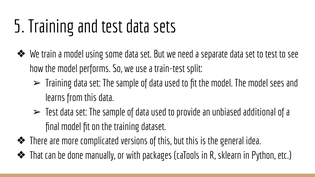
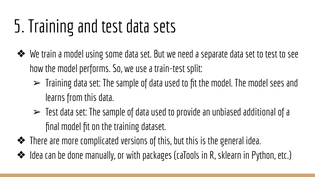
That: That -> Idea (36, 156)
